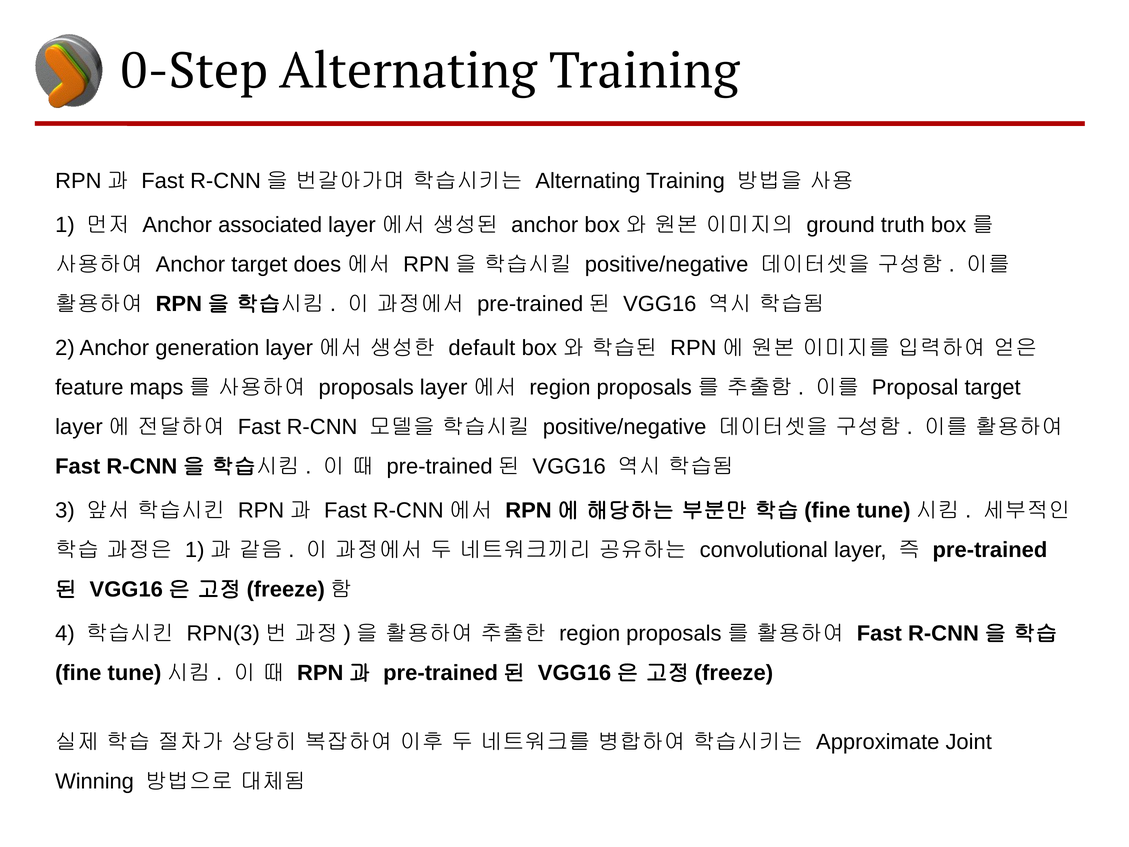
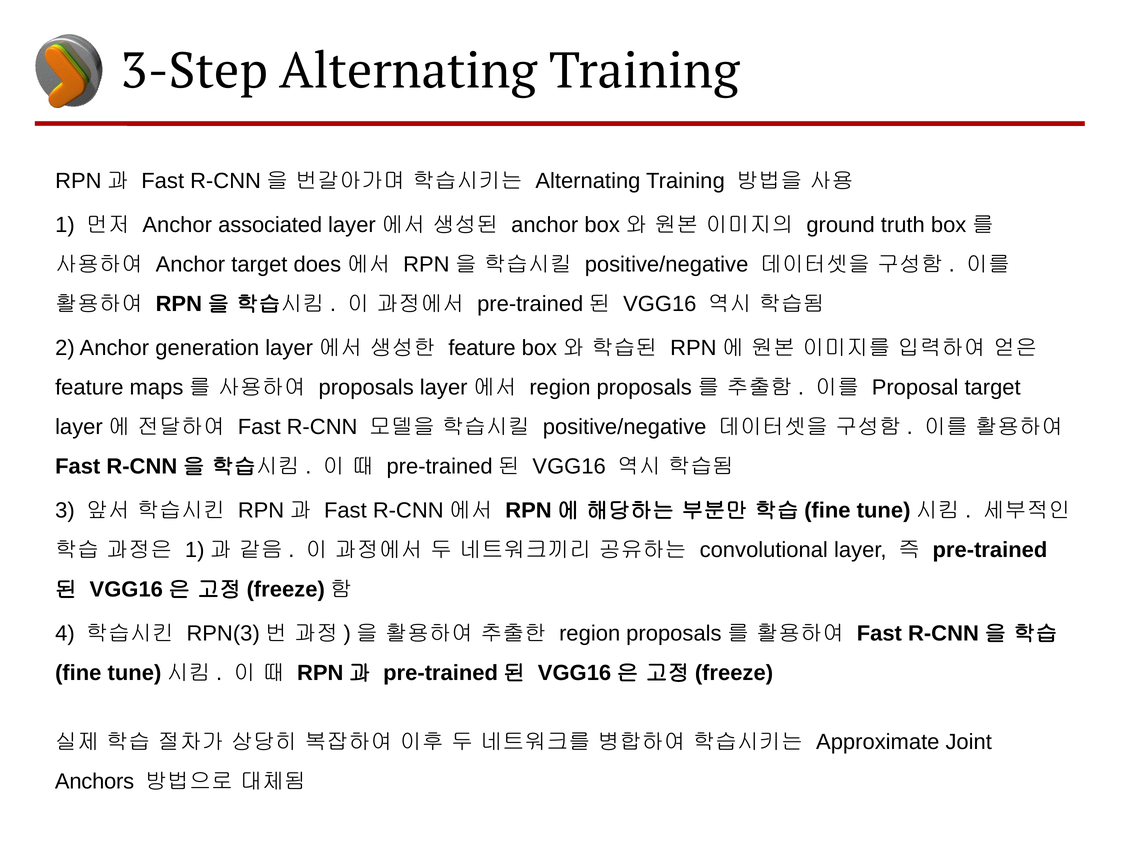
0-Step: 0-Step -> 3-Step (195, 71)
default: default -> feature (482, 348)
Winning: Winning -> Anchors (95, 781)
